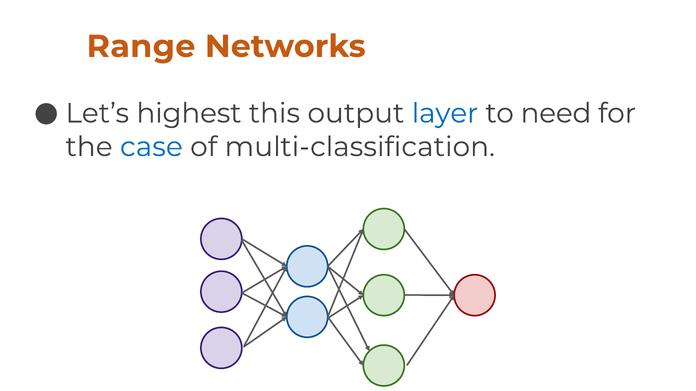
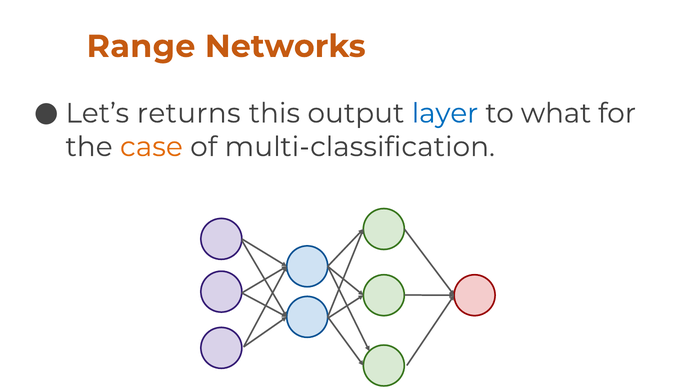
highest: highest -> returns (189, 113)
need: need -> what (556, 113)
case colour: blue -> orange (151, 147)
